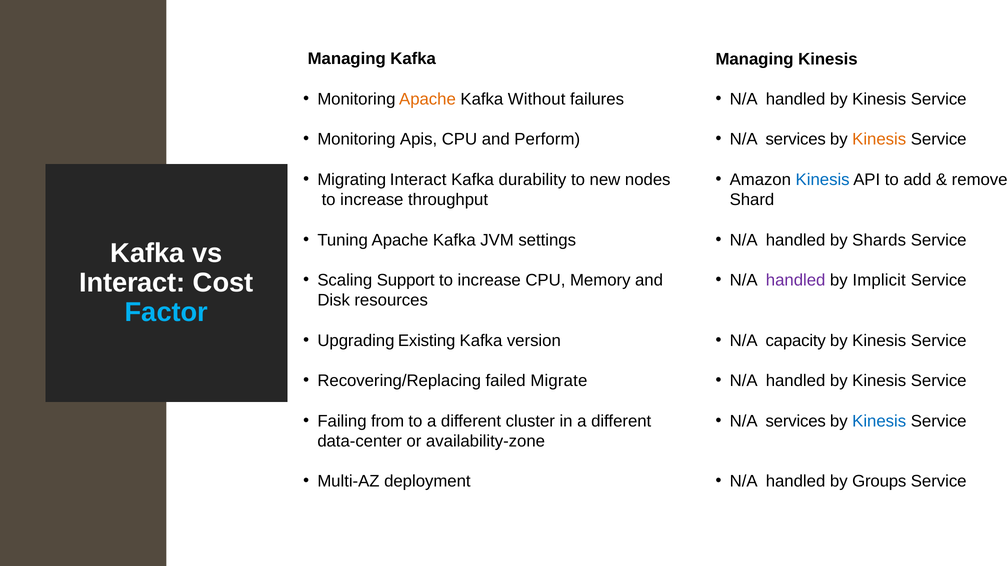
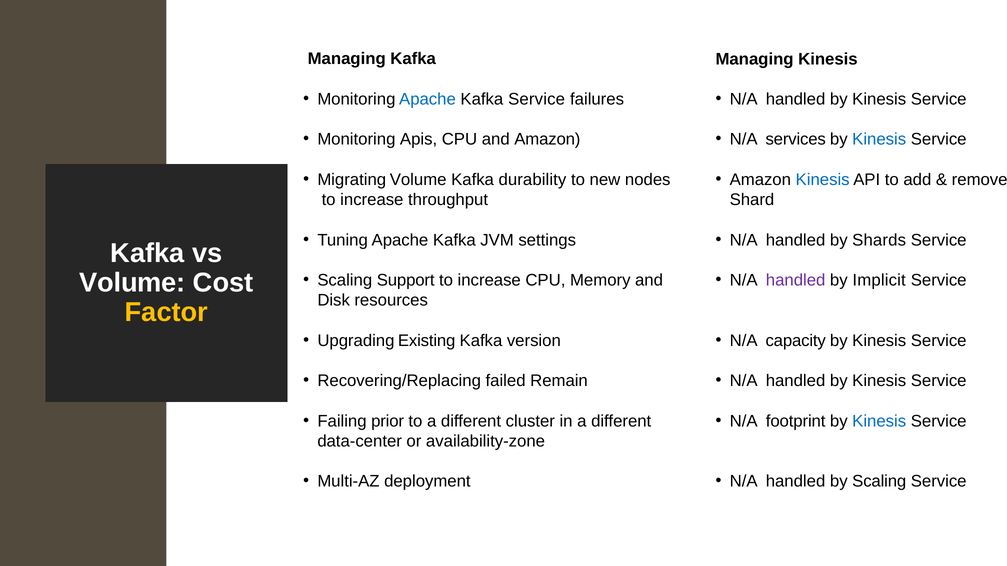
Apache colour: orange -> blue (427, 99)
Kafka Without: Without -> Service (537, 99)
and Perform: Perform -> Amazon (547, 140)
Kinesis colour: orange -> blue (879, 140)
Migrating Interact: Interact -> Volume (418, 180)
Interact: Interact -> Volume (132, 283)
Factor colour: light blue -> yellow (166, 313)
Migrate: Migrate -> Remain (559, 381)
from: from -> prior (388, 421)
services: services -> footprint (796, 421)
by Groups: Groups -> Scaling (879, 482)
